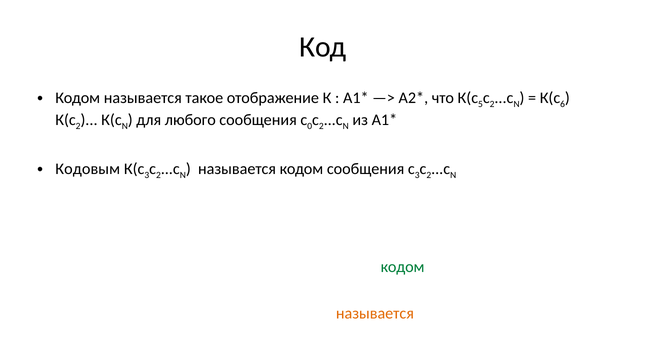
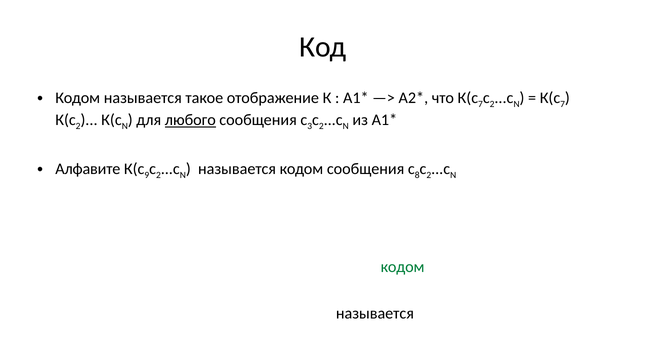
5: 5 -> 7 (481, 104)
6: 6 -> 7 (563, 104)
любого underline: none -> present (190, 120)
0: 0 -> 3 (310, 126)
Кодовым: Кодовым -> Алфавите (88, 169)
3: 3 -> 9 (147, 175)
3: 3 -> 8 (417, 175)
называется colour: orange -> black (375, 314)
